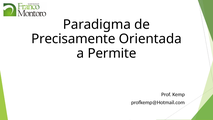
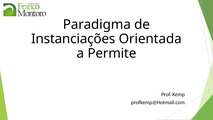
Precisamente: Precisamente -> Instanciações (73, 39)
